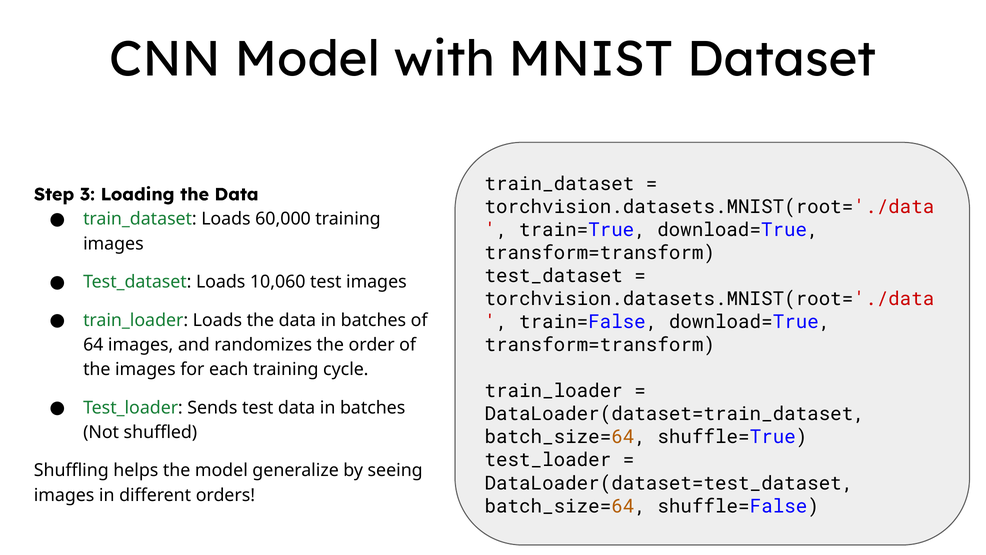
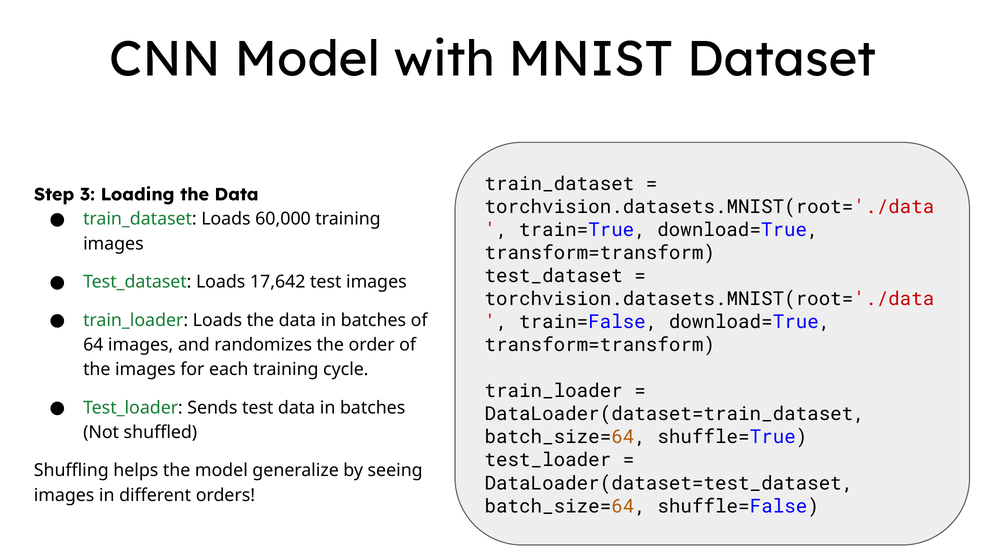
10,060: 10,060 -> 17,642 (278, 282)
